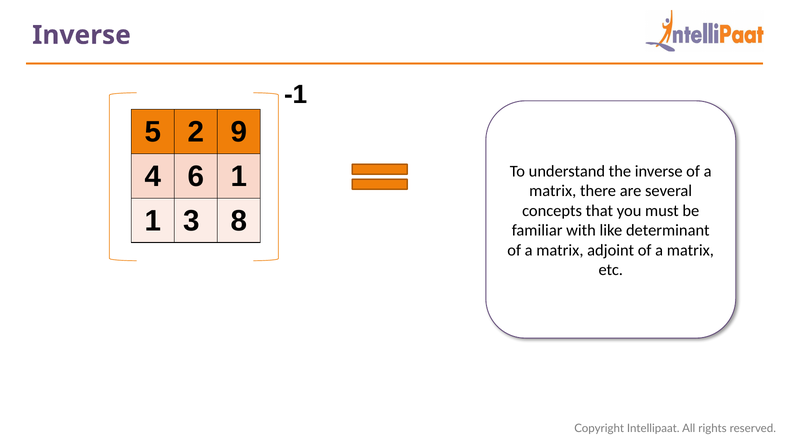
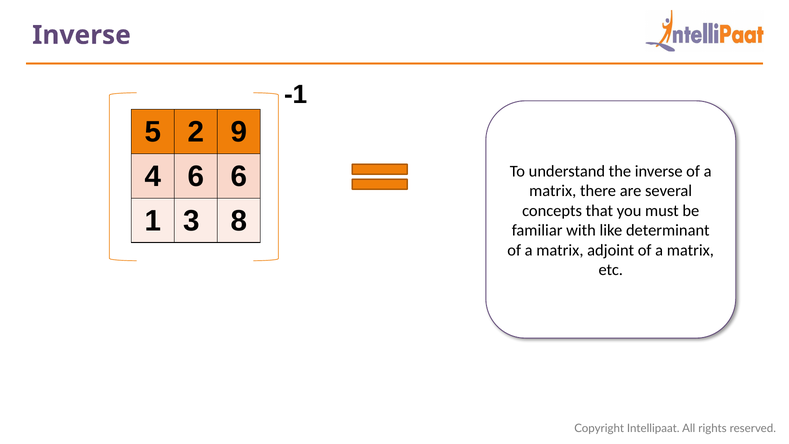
6 1: 1 -> 6 (239, 176)
